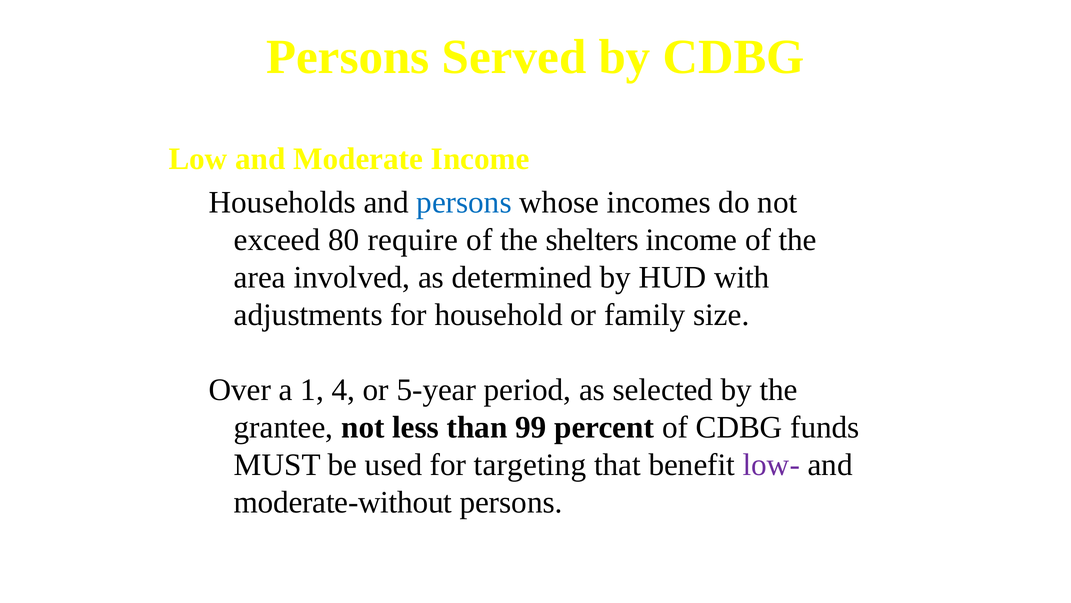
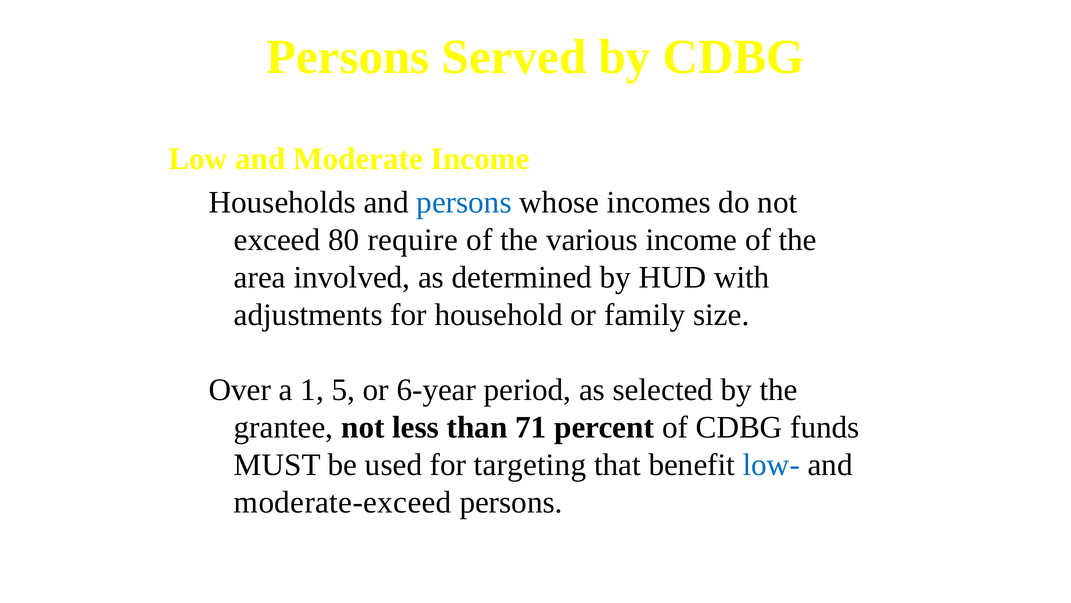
shelters: shelters -> various (592, 240)
4: 4 -> 5 (343, 390)
5-year: 5-year -> 6-year (436, 390)
99: 99 -> 71 (531, 427)
low- colour: purple -> blue (771, 464)
moderate-without: moderate-without -> moderate-exceed (343, 502)
